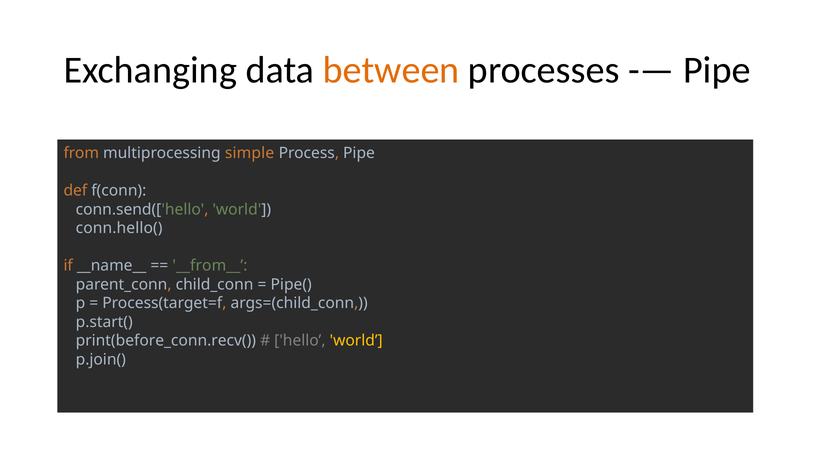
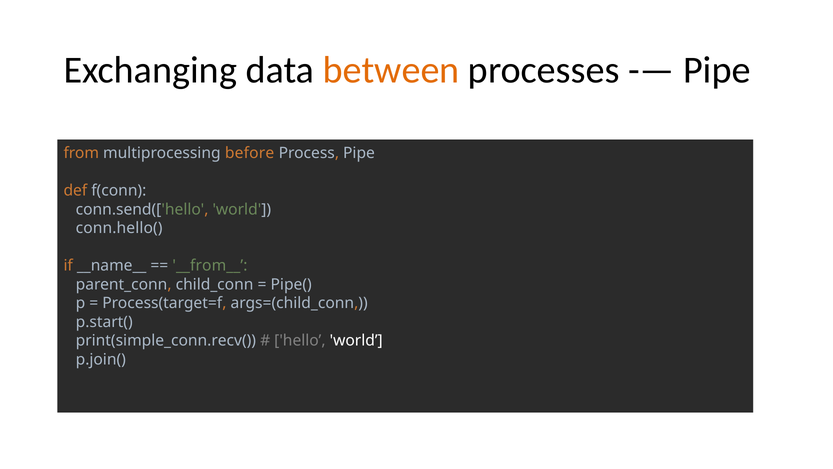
simple: simple -> before (250, 153)
print(before_conn.recv(: print(before_conn.recv( -> print(simple_conn.recv( (166, 340)
world colour: yellow -> white (356, 340)
